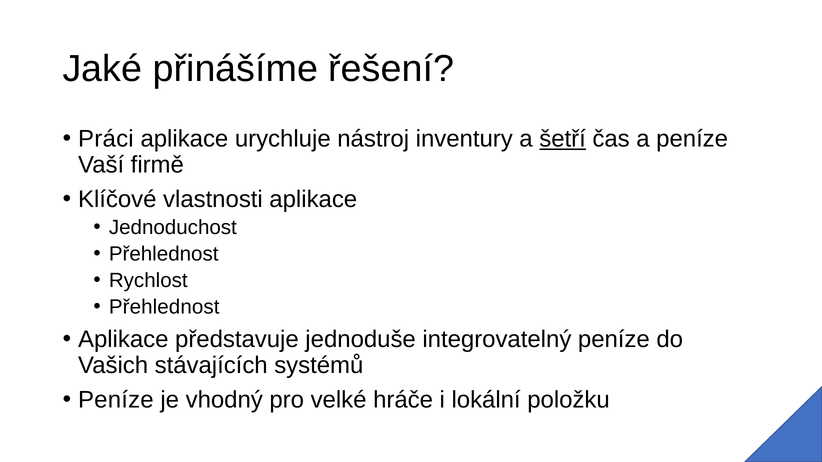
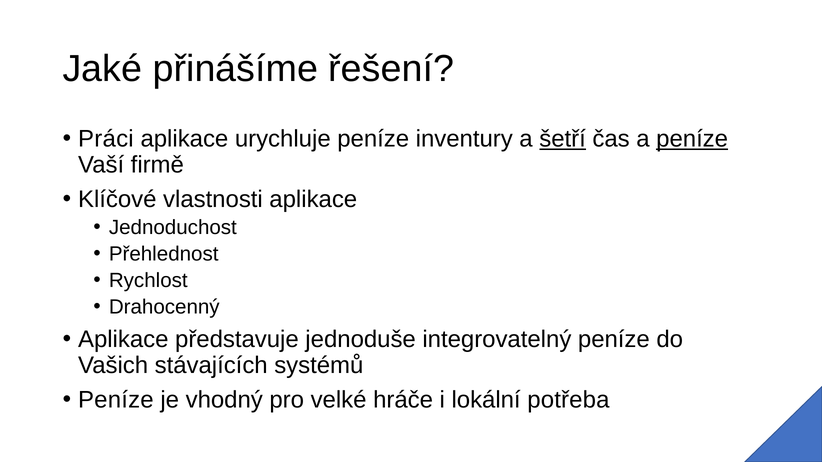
urychluje nástroj: nástroj -> peníze (373, 139)
peníze underline: none -> present (692, 139)
Přehlednost: Přehlednost -> Drahocenný (164, 307)
položku: položku -> potřeba (568, 400)
